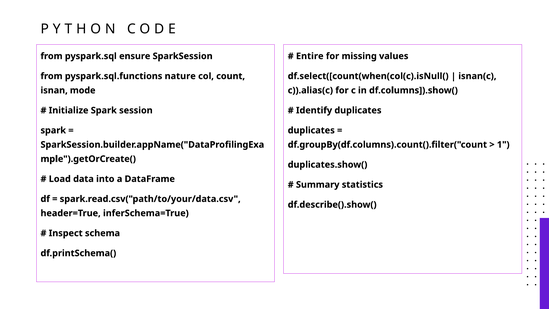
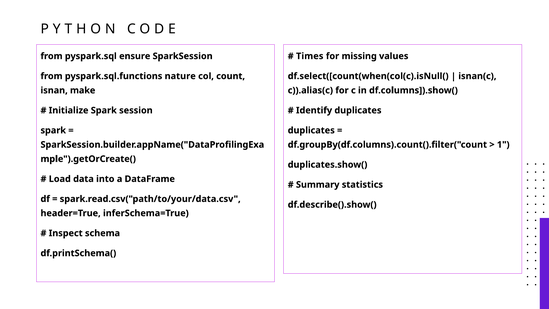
Entire: Entire -> Times (310, 56)
mode: mode -> make (83, 90)
